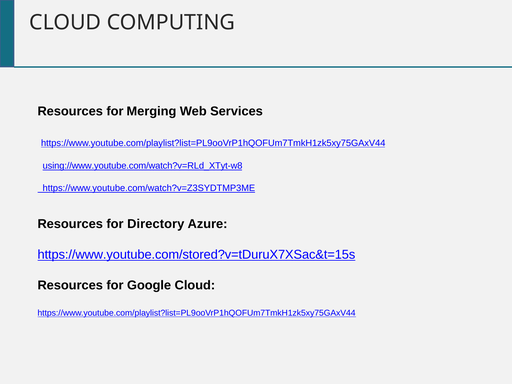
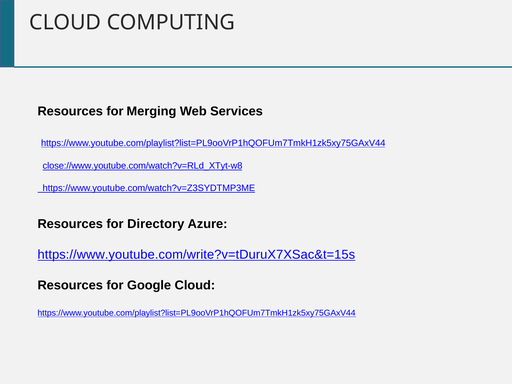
using://www.youtube.com/watch?v=RLd_XTyt-w8: using://www.youtube.com/watch?v=RLd_XTyt-w8 -> close://www.youtube.com/watch?v=RLd_XTyt-w8 (143, 166)
https://www.youtube.com/stored?v=tDuruX7XSac&t=15s: https://www.youtube.com/stored?v=tDuruX7XSac&t=15s -> https://www.youtube.com/write?v=tDuruX7XSac&t=15s (196, 255)
